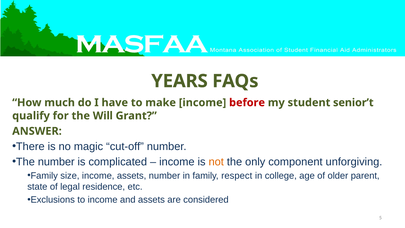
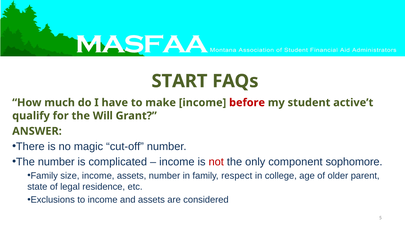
YEARS: YEARS -> START (179, 81)
senior’t: senior’t -> active’t (353, 103)
not colour: orange -> red (216, 162)
unforgiving: unforgiving -> sophomore (354, 162)
